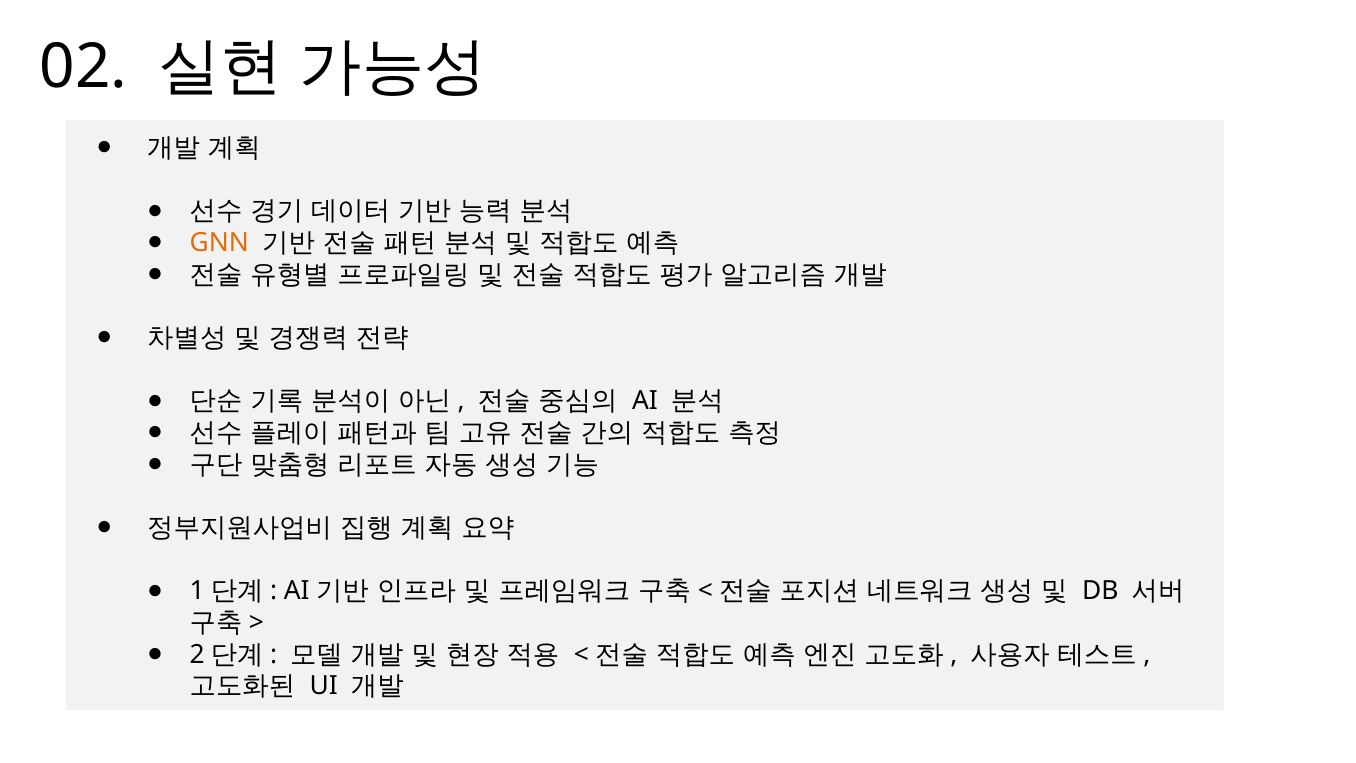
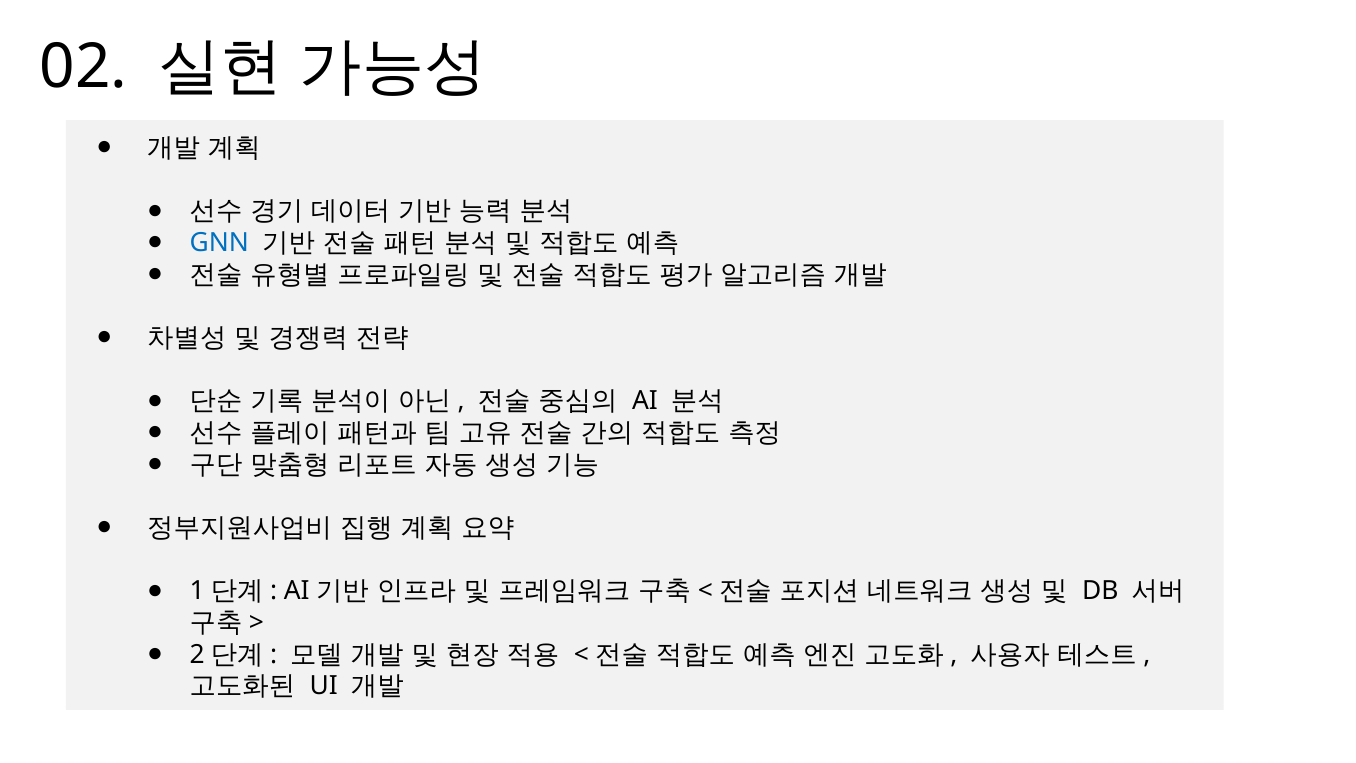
GNN colour: orange -> blue (219, 243)
